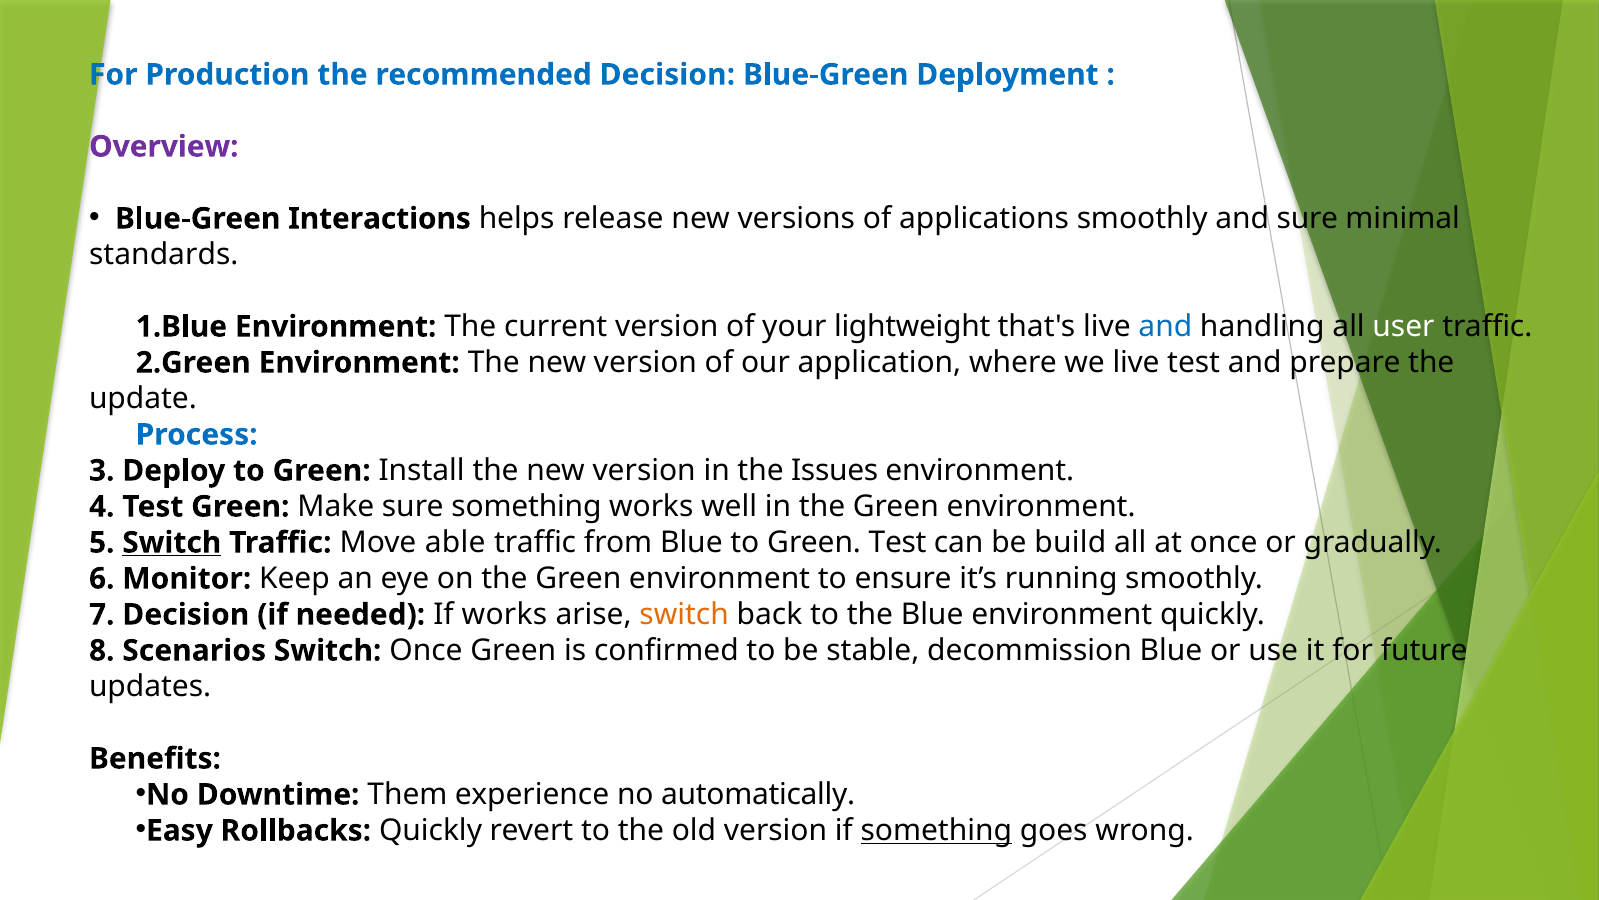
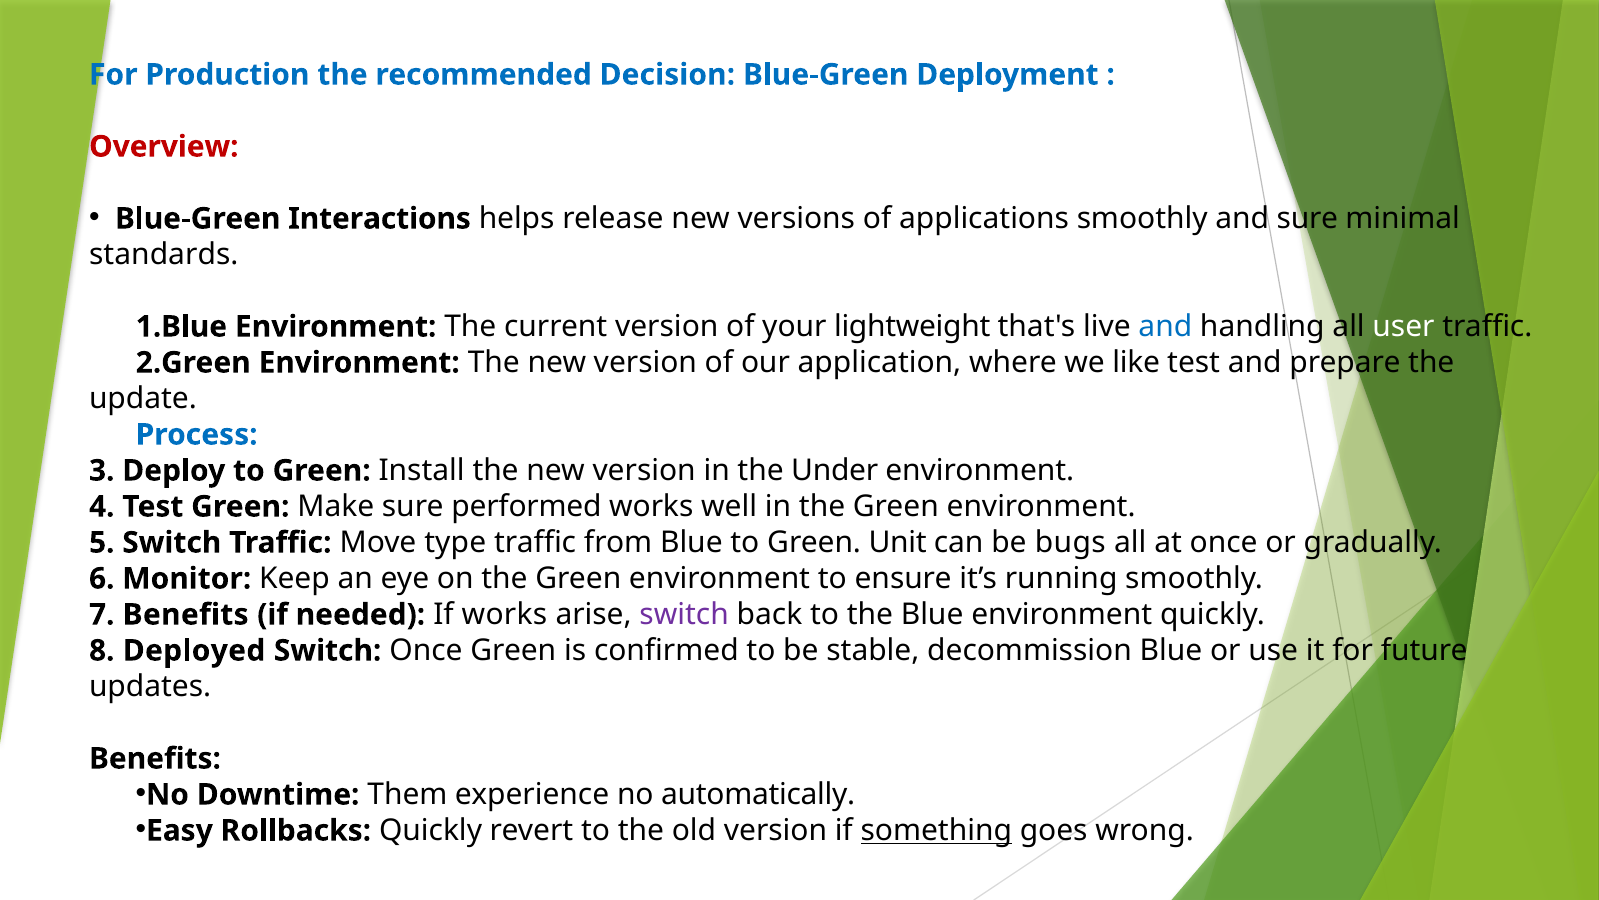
Overview colour: purple -> red (164, 147)
we live: live -> like (1136, 362)
Issues: Issues -> Under (835, 470)
sure something: something -> performed (526, 506)
Switch underline: present -> none (172, 542)
able: able -> type (455, 542)
Green Test: Test -> Unit (898, 542)
build: build -> bugs (1070, 542)
7 Decision: Decision -> Benefits (186, 614)
switch colour: orange -> purple (684, 614)
Scenarios: Scenarios -> Deployed (194, 650)
